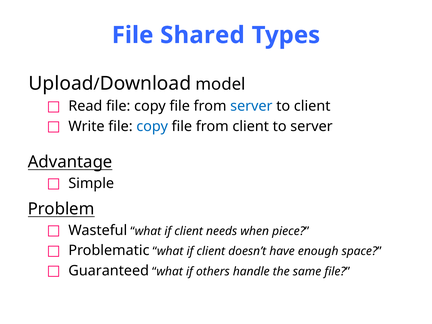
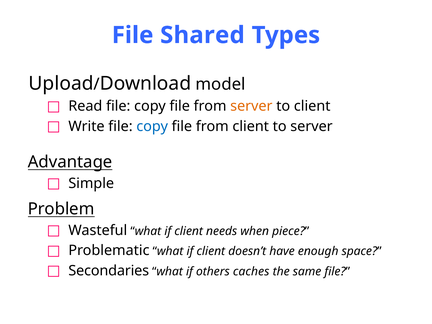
server colour: blue -> orange (251, 106)
Guaranteed: Guaranteed -> Secondaries (109, 271)
handle: handle -> caches (251, 271)
